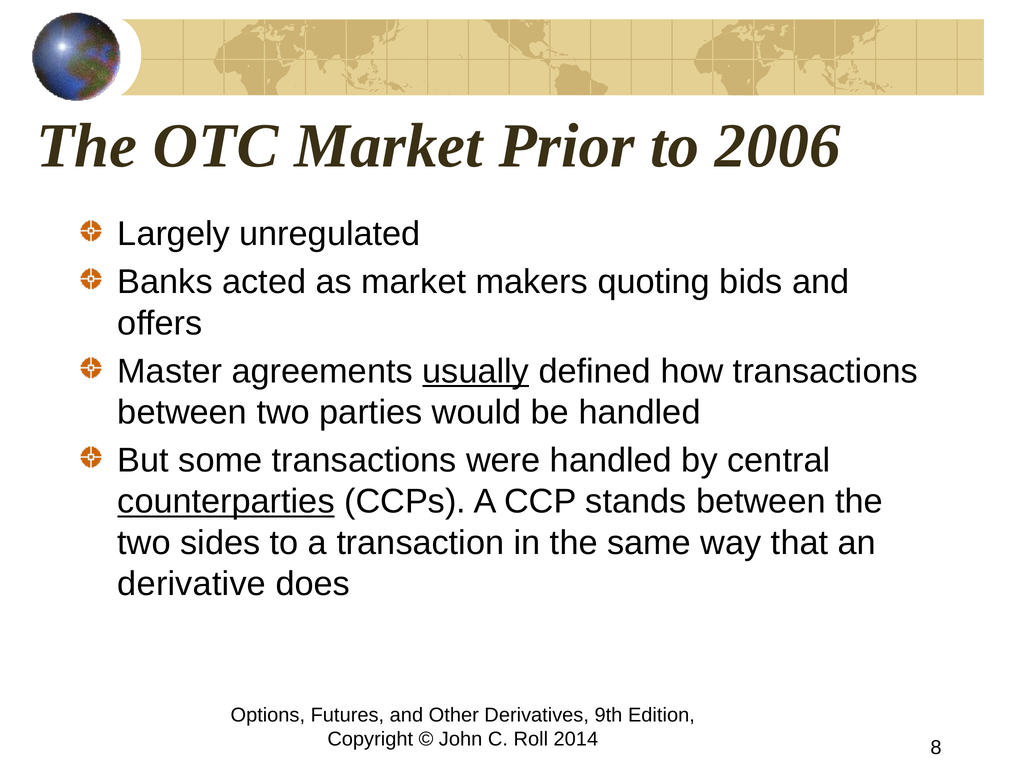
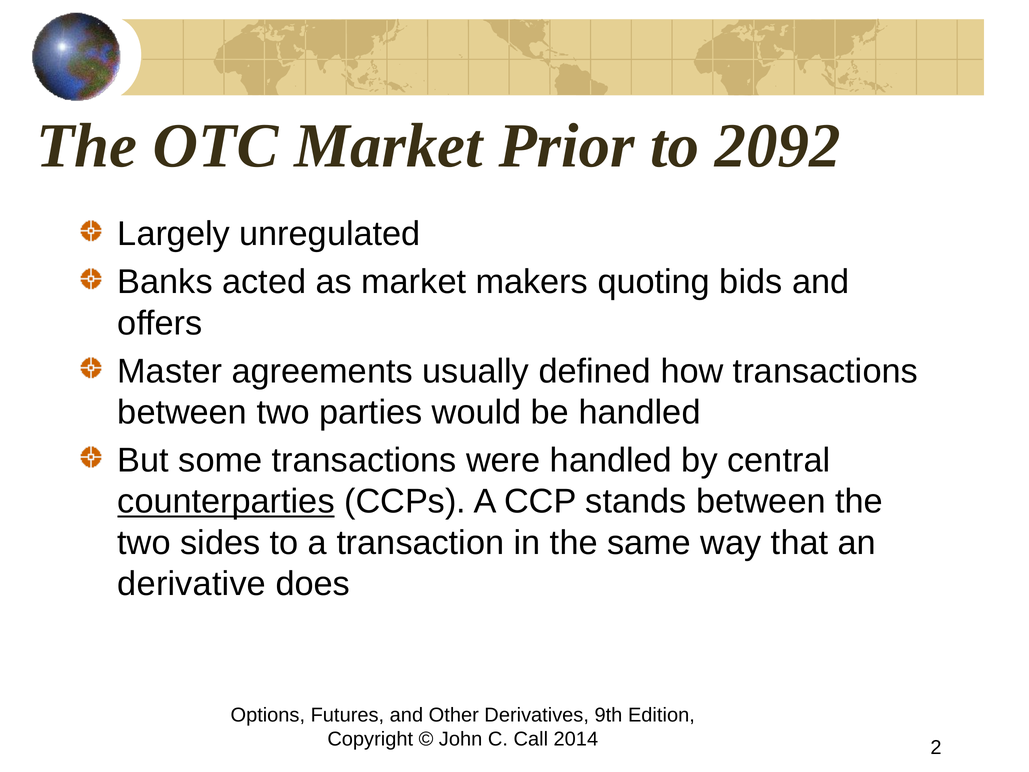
2006: 2006 -> 2092 (778, 146)
usually underline: present -> none (476, 371)
Roll: Roll -> Call (531, 739)
8: 8 -> 2 (936, 747)
